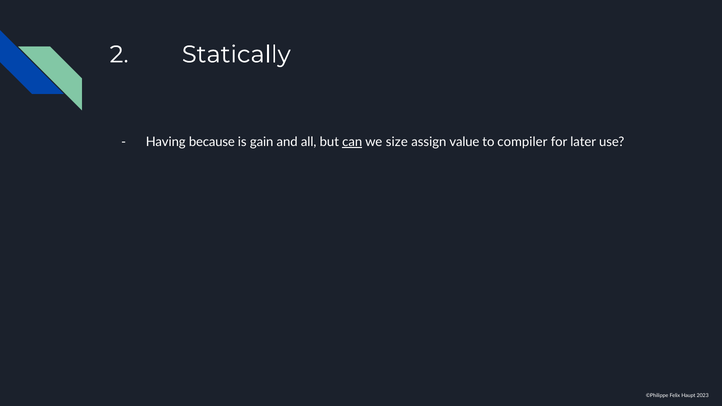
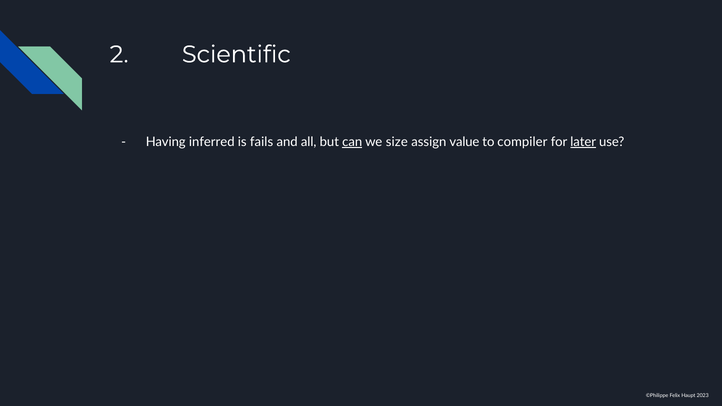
Statically: Statically -> Scientific (236, 54)
because: because -> inferred (212, 142)
gain: gain -> fails (262, 142)
later underline: none -> present (583, 142)
